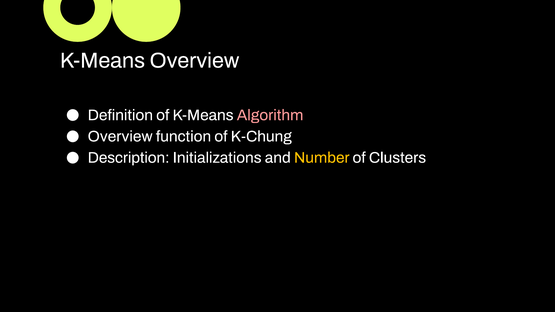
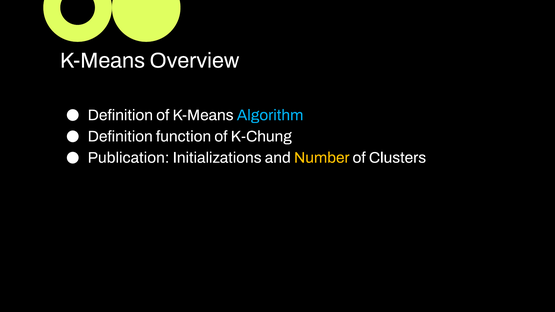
Algorithm colour: pink -> light blue (270, 115)
Overview: Overview -> Definition (120, 136)
Description: Description -> Publication (129, 158)
